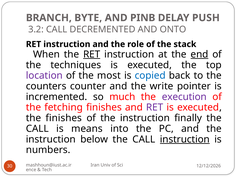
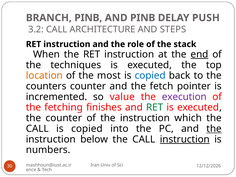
BRANCH BYTE: BYTE -> PINB (88, 18)
DECREMENTED: DECREMENTED -> ARCHITECTURE (103, 29)
ONTO: ONTO -> STEPS (173, 29)
RET underline: present -> none (92, 54)
location colour: purple -> orange (44, 76)
write: write -> fetch (162, 86)
much: much -> value (122, 97)
RET colour: purple -> green (155, 107)
the finishes: finishes -> counter (64, 118)
finally: finally -> which (188, 118)
CALL is means: means -> copied (87, 129)
the underline: none -> present (214, 129)
